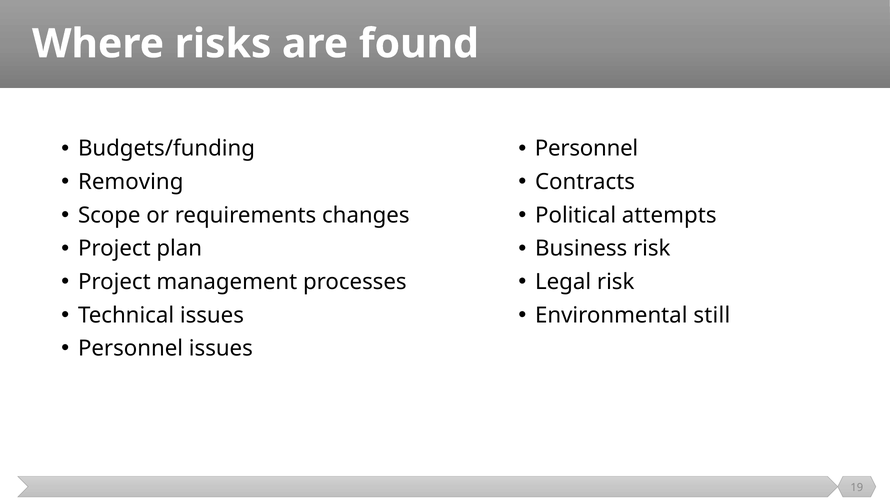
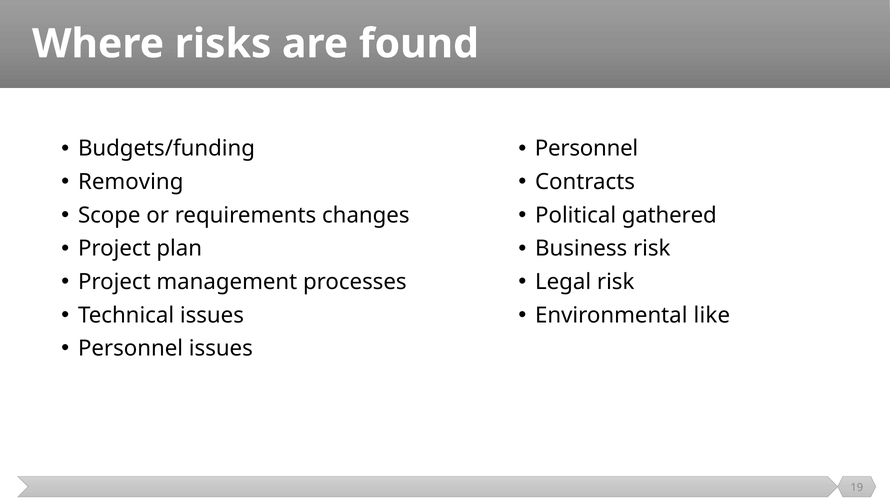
attempts: attempts -> gathered (669, 215)
still: still -> like (712, 315)
